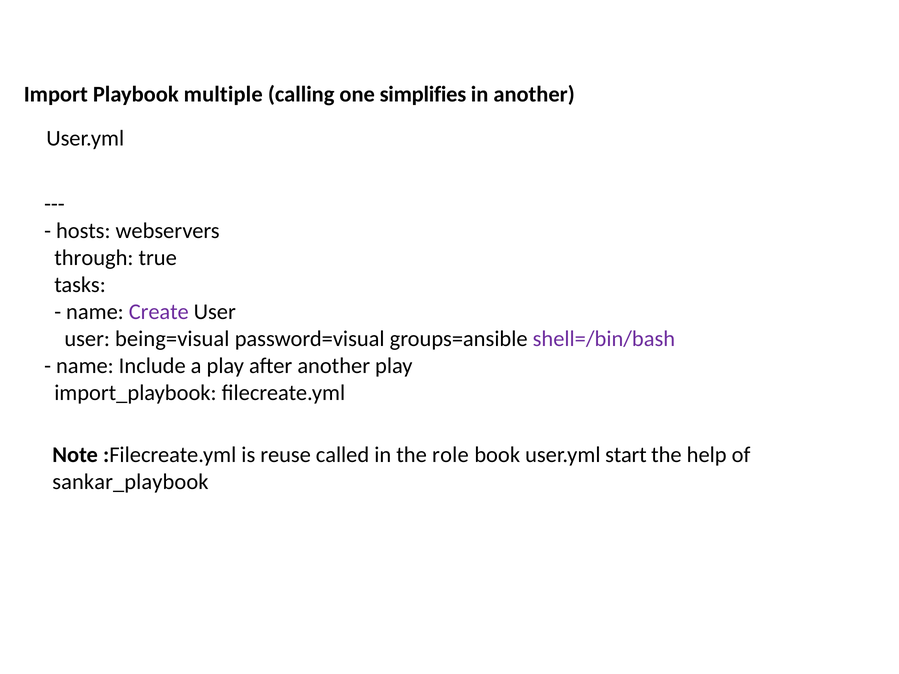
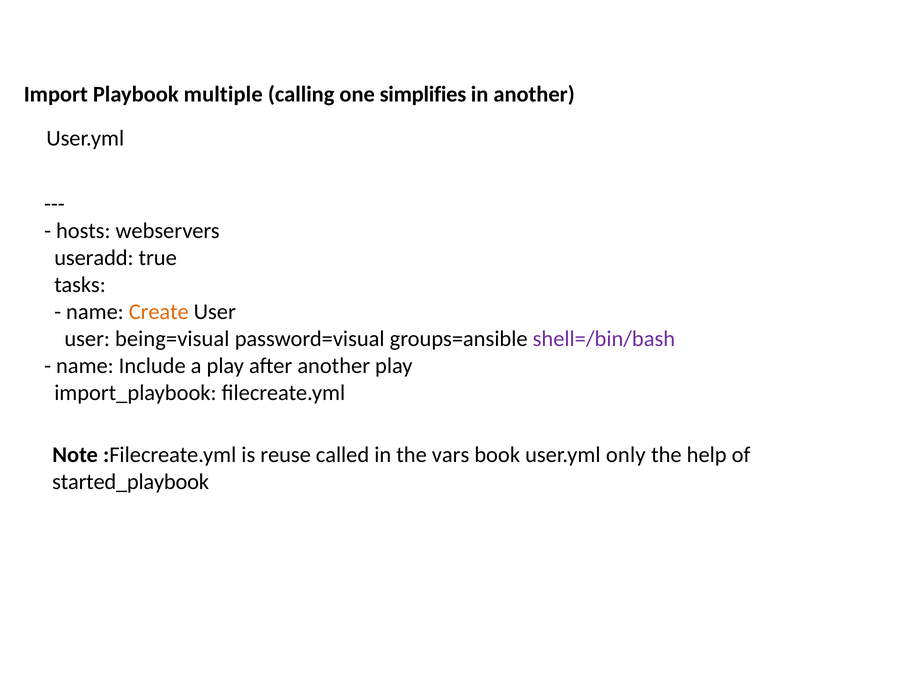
through: through -> useradd (94, 258)
Create colour: purple -> orange (159, 312)
role: role -> vars (451, 455)
start: start -> only (626, 455)
sankar_playbook: sankar_playbook -> started_playbook (131, 482)
